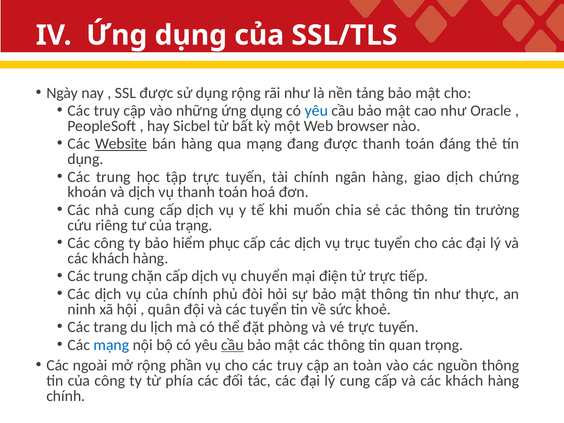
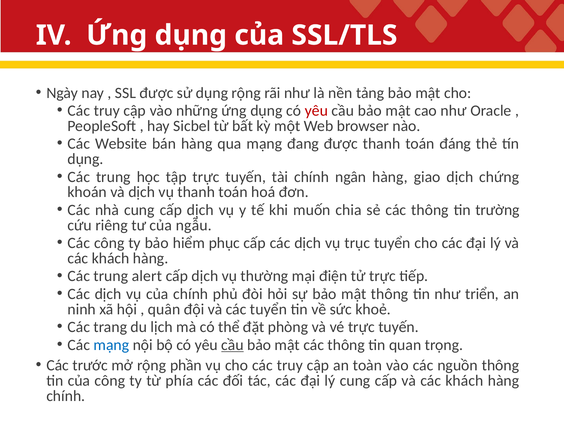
yêu colour: blue -> red (316, 111)
Website underline: present -> none (121, 144)
trạng: trạng -> ngẫu (194, 225)
chặn: chặn -> alert (147, 276)
chuyển: chuyển -> thường (264, 276)
thực: thực -> triển (482, 294)
ngoài: ngoài -> trước (90, 365)
